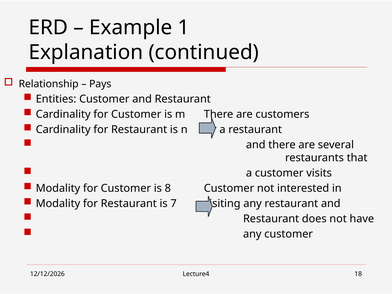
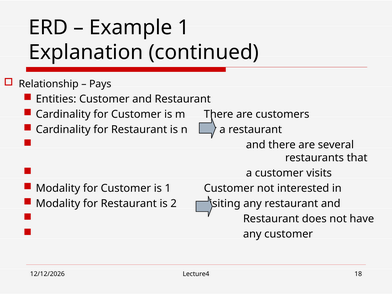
is 8: 8 -> 1 (168, 188)
7: 7 -> 2 (174, 204)
